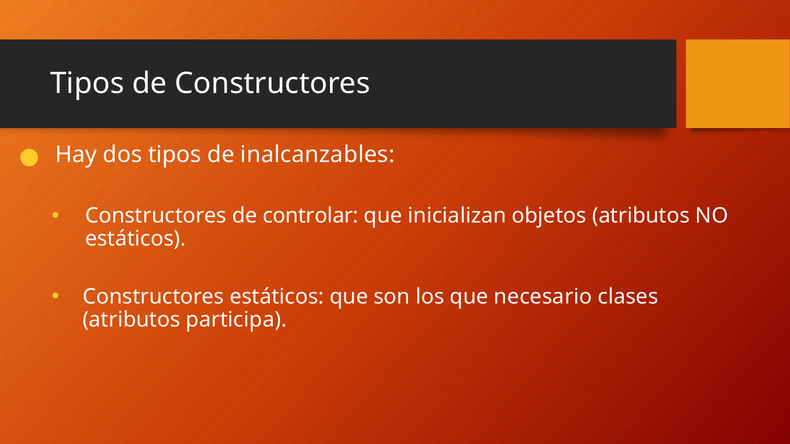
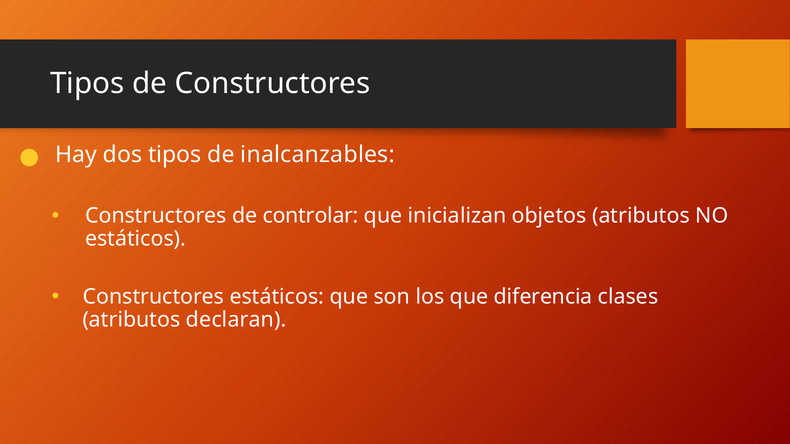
necesario: necesario -> diferencia (543, 297)
participa: participa -> declaran (236, 320)
